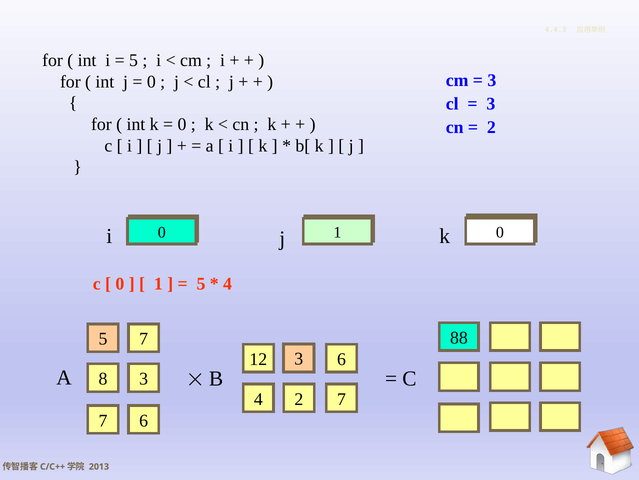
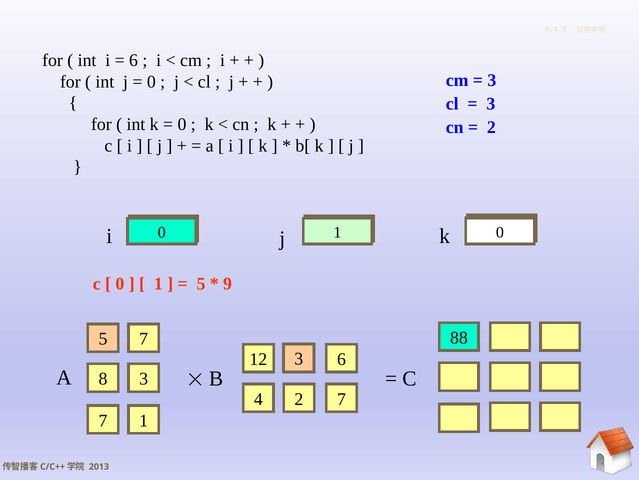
5: 5 -> 6 (134, 60)
4: 4 -> 9 (228, 284)
7 6: 6 -> 1 (144, 420)
